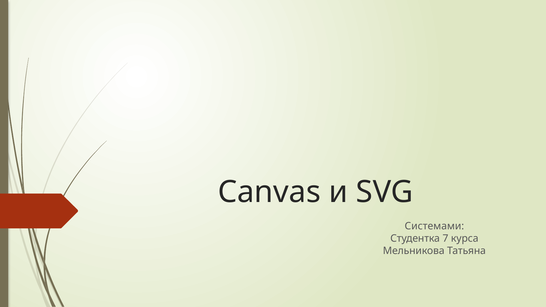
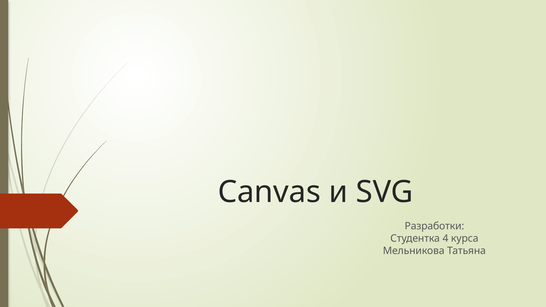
Системами: Системами -> Разработки (434, 226)
7: 7 -> 4 (445, 239)
